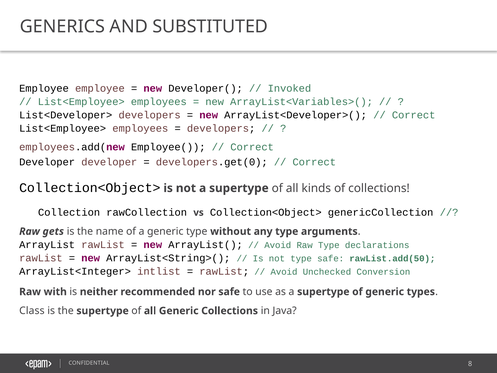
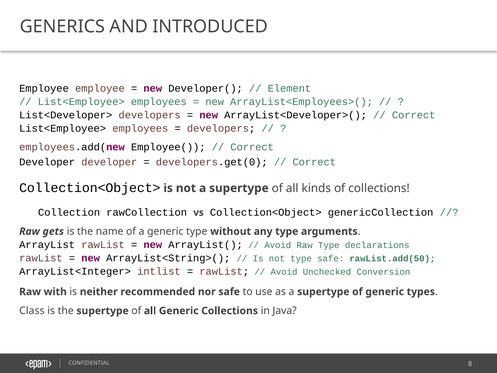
SUBSTITUTED: SUBSTITUTED -> INTRODUCED (210, 27)
Invoked: Invoked -> Element (289, 88)
ArrayList<Variables>(: ArrayList<Variables>( -> ArrayList<Employees>( (302, 102)
